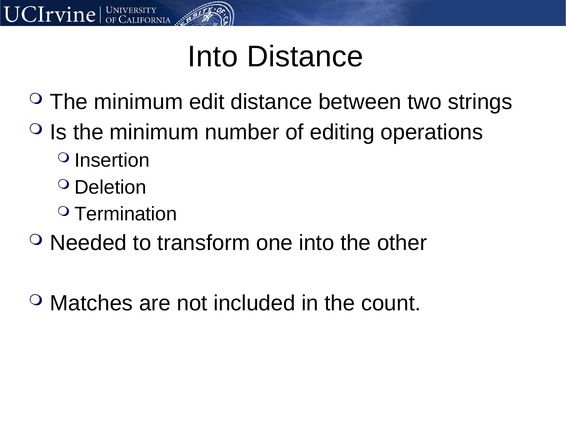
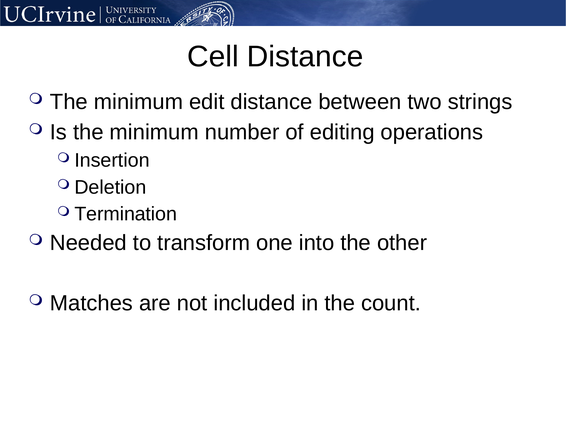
Into: Into -> Cell (213, 57)
